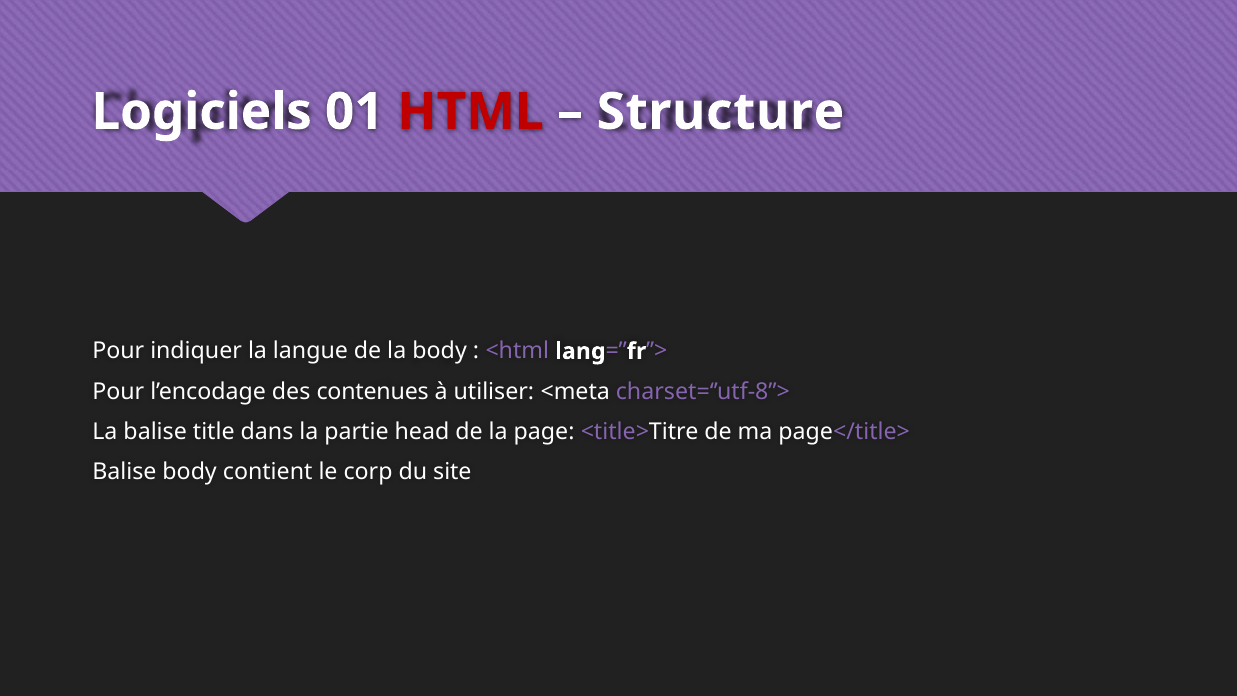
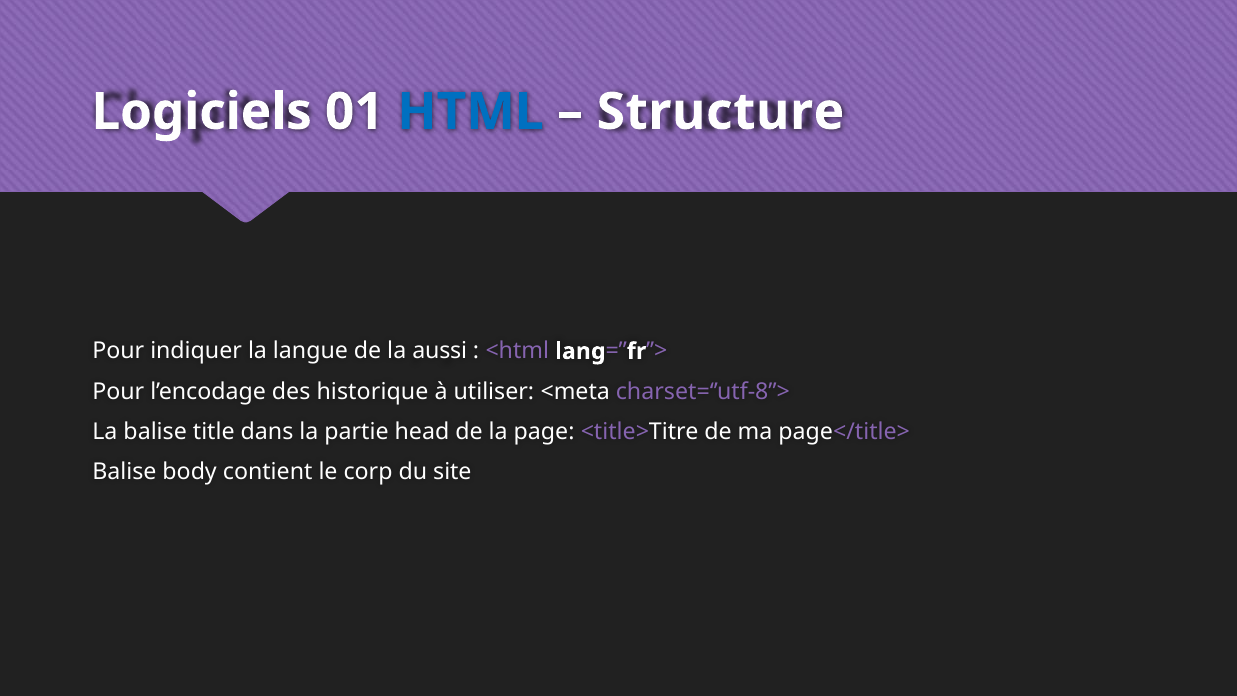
HTML colour: red -> blue (470, 112)
la body: body -> aussi (440, 351)
contenues: contenues -> historique (372, 391)
